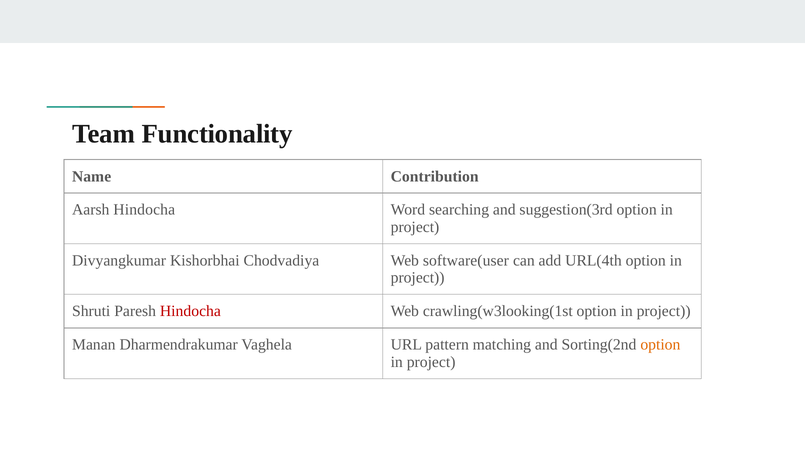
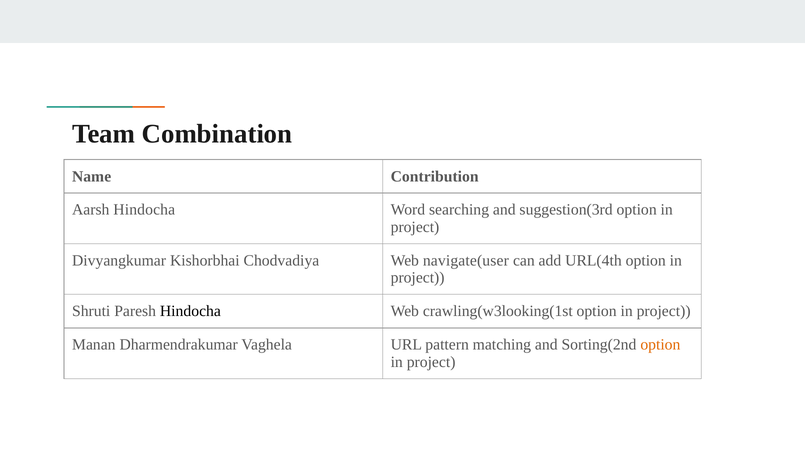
Functionality: Functionality -> Combination (217, 134)
software(user: software(user -> navigate(user (466, 260)
Hindocha colour: red -> black (190, 311)
